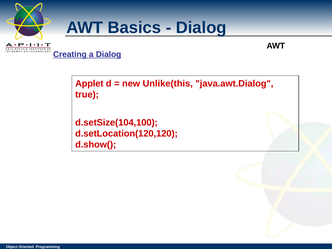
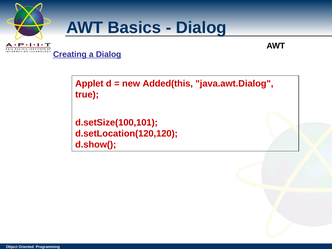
Unlike(this: Unlike(this -> Added(this (168, 84)
d.setSize(104,100: d.setSize(104,100 -> d.setSize(100,101 (116, 122)
